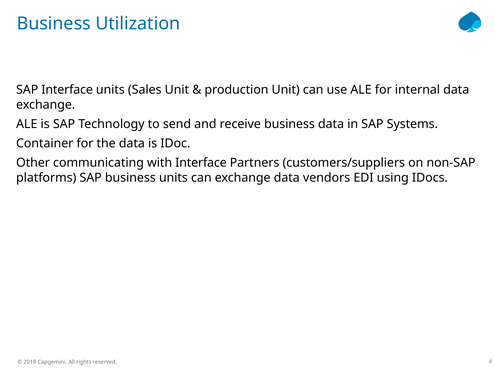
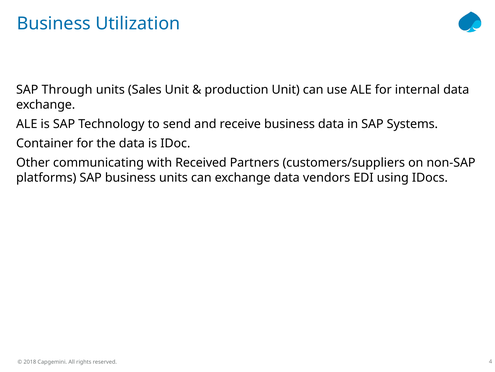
SAP Interface: Interface -> Through (67, 89)
with Interface: Interface -> Received (201, 162)
